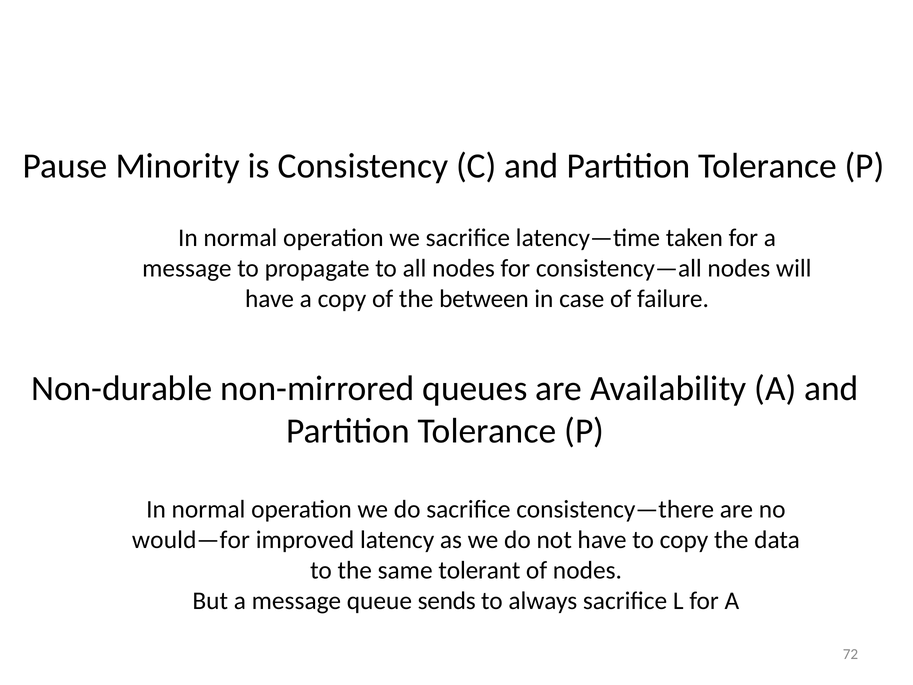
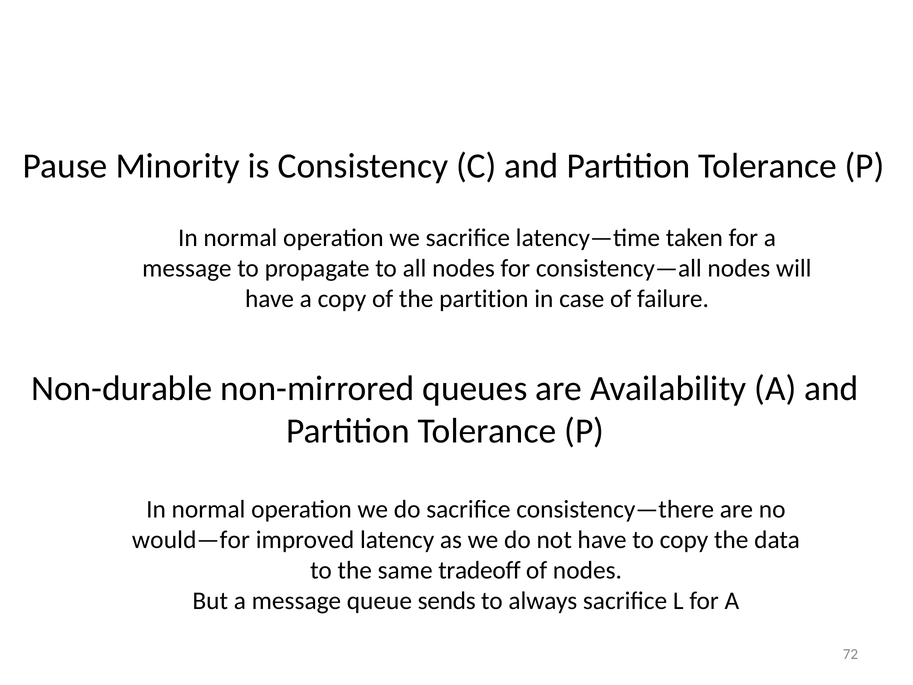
the between: between -> partition (484, 299)
tolerant: tolerant -> tradeoff (479, 570)
